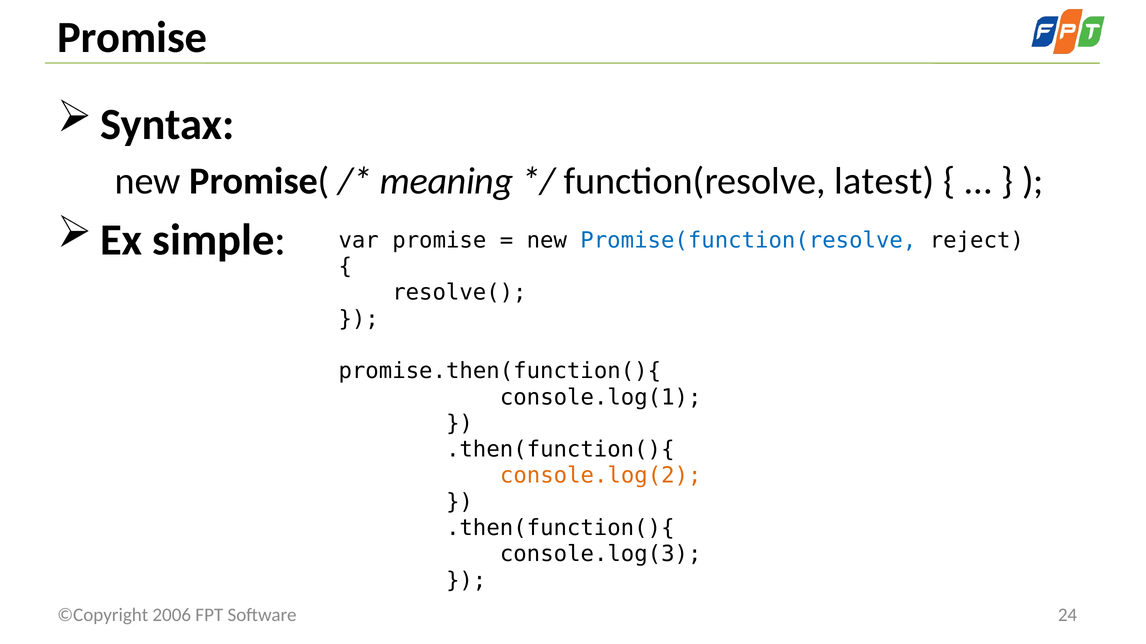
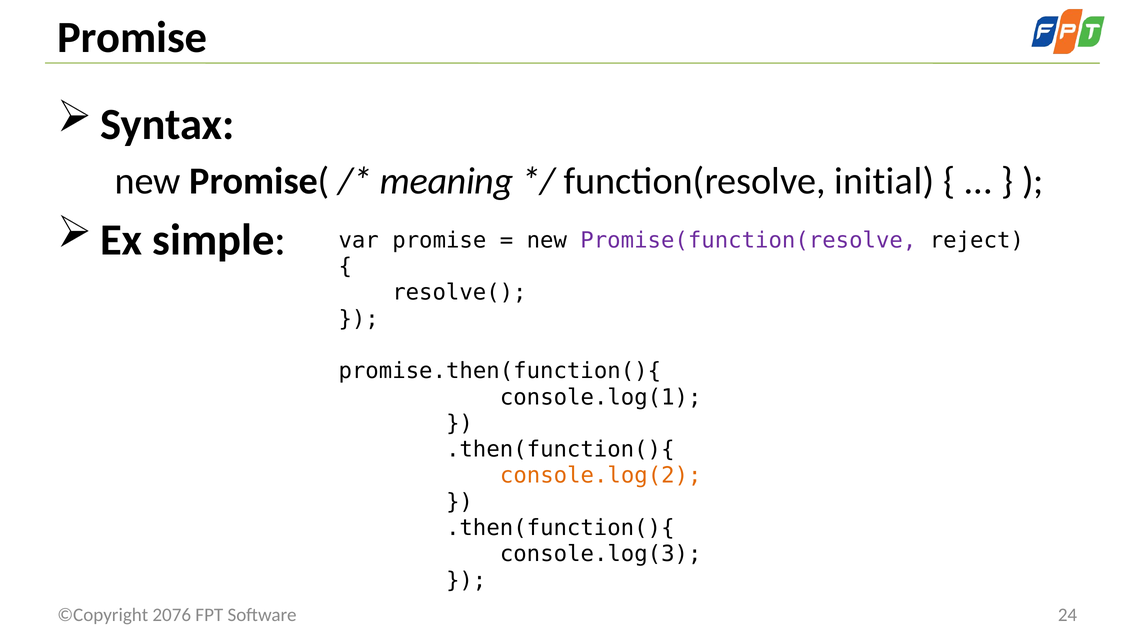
latest: latest -> initial (884, 181)
Promise(function(resolve colour: blue -> purple (748, 241)
2006: 2006 -> 2076 (172, 616)
